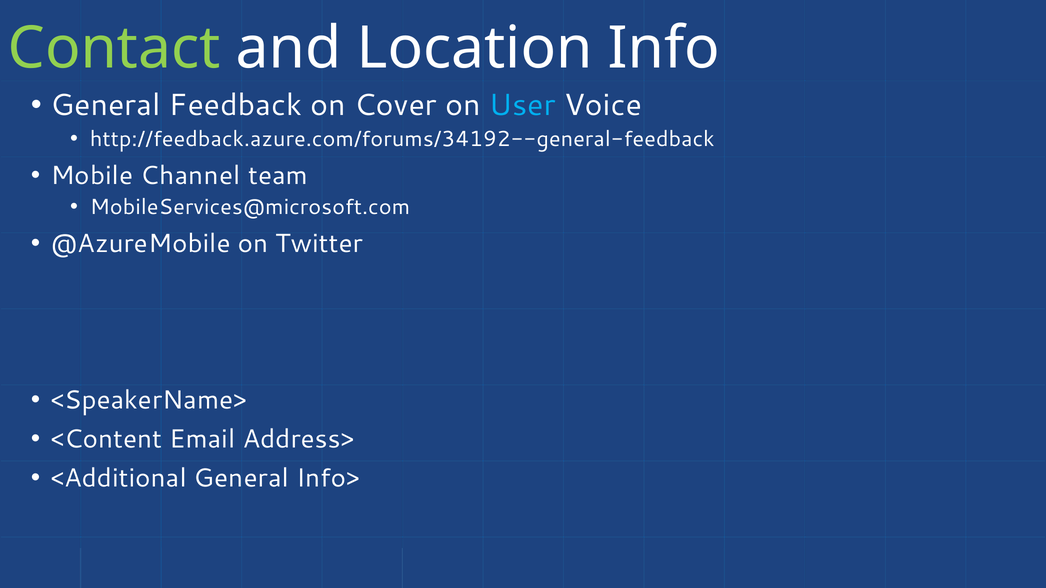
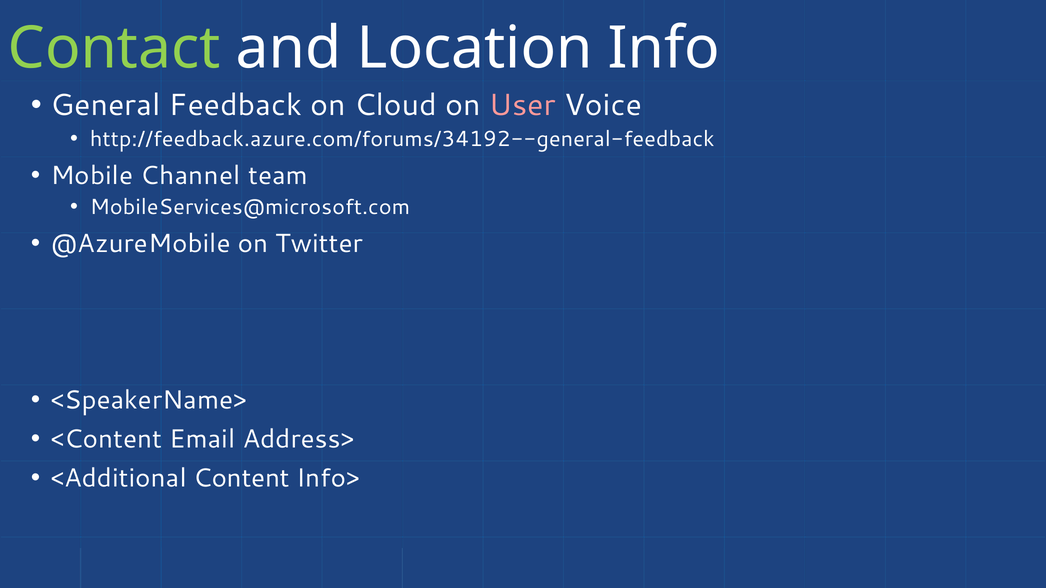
Cover: Cover -> Cloud (396, 105)
User colour: light blue -> pink (522, 105)
<Additional General: General -> Content (242, 479)
